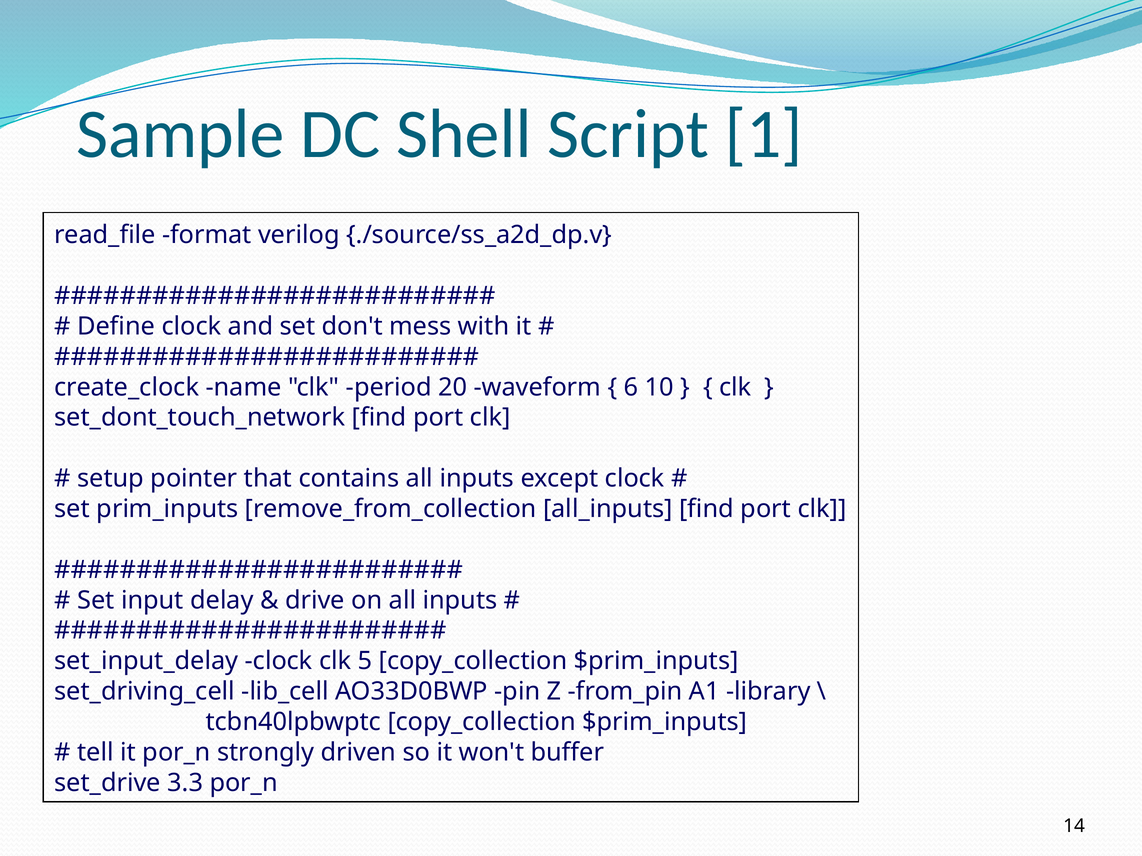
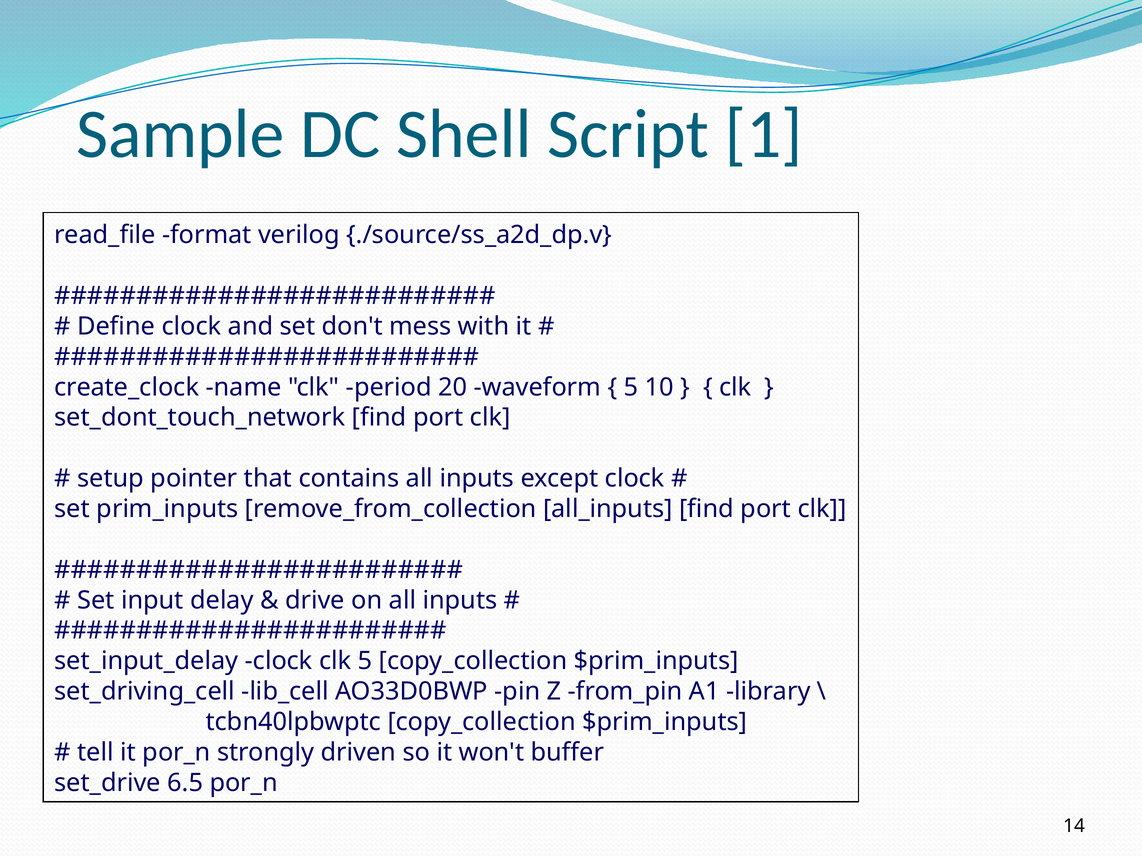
6: 6 -> 5 (631, 387)
3.3: 3.3 -> 6.5 (185, 783)
